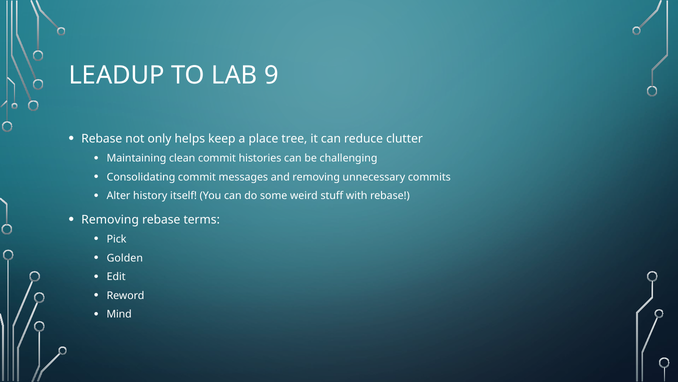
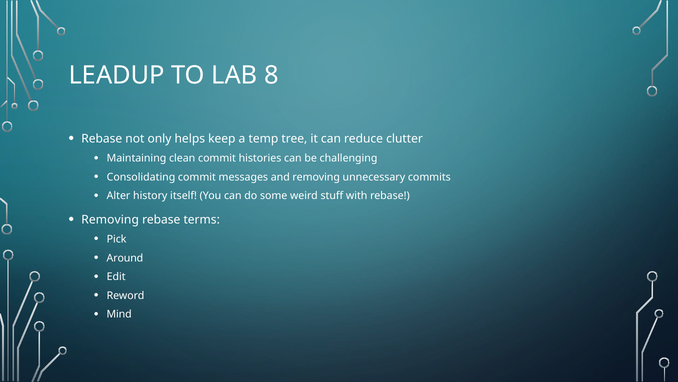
9: 9 -> 8 (271, 75)
place: place -> temp (263, 139)
Golden: Golden -> Around (125, 258)
